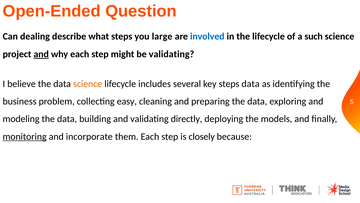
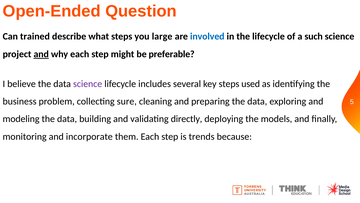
dealing: dealing -> trained (35, 36)
be validating: validating -> preferable (172, 54)
science colour: orange -> purple (88, 84)
steps data: data -> used (251, 84)
easy: easy -> sure (127, 101)
monitoring underline: present -> none (25, 136)
closely: closely -> trends (202, 136)
